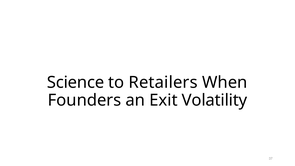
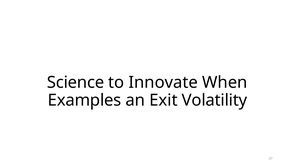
Retailers: Retailers -> Innovate (163, 82)
Founders: Founders -> Examples (85, 100)
